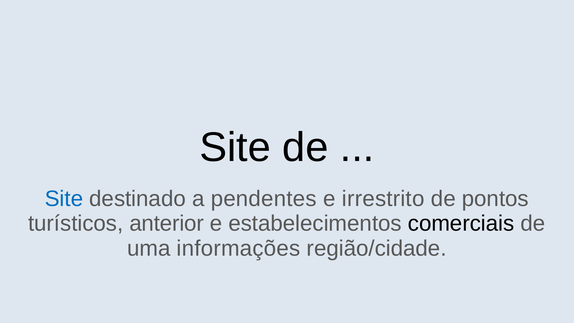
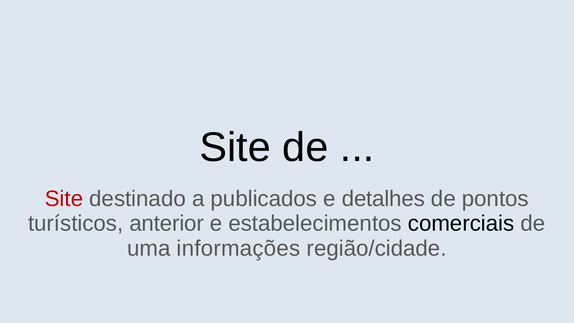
Site colour: blue -> red (64, 199)
pendentes: pendentes -> publicados (264, 199)
irrestrito: irrestrito -> detalhes (383, 199)
